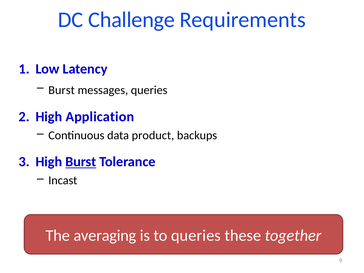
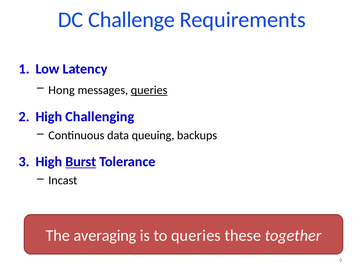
Burst: Burst -> Hong (62, 90)
queries underline: none -> present (149, 90)
Application: Application -> Challenging (100, 117)
product: product -> queuing (153, 135)
